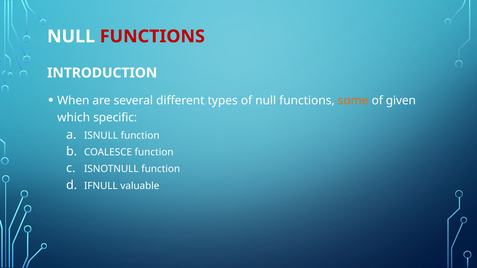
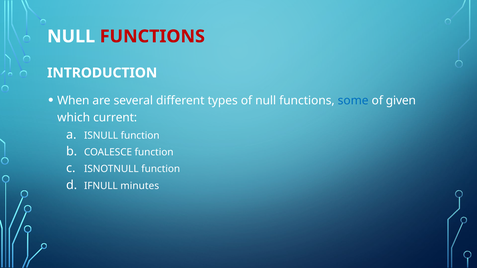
some colour: orange -> blue (353, 101)
specific: specific -> current (115, 118)
valuable: valuable -> minutes (140, 186)
